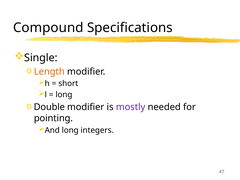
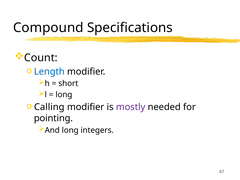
Single: Single -> Count (41, 58)
Length colour: orange -> blue (49, 72)
Double: Double -> Calling (49, 107)
